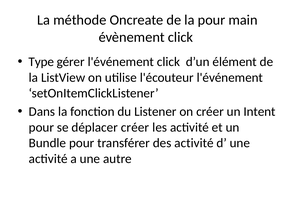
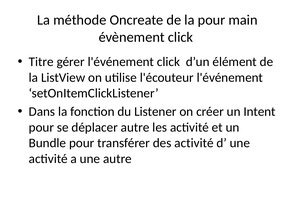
Type: Type -> Titre (41, 62)
déplacer créer: créer -> autre (135, 127)
